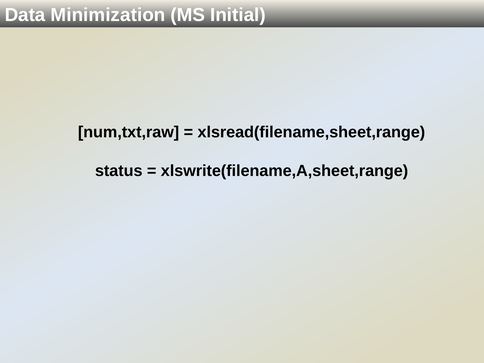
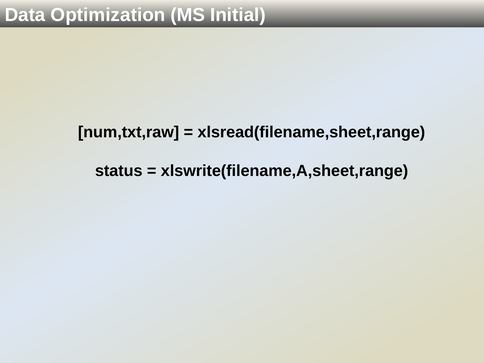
Minimization: Minimization -> Optimization (108, 15)
